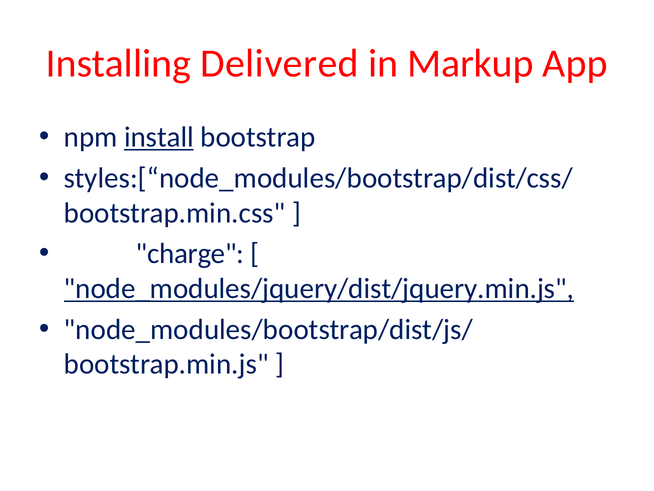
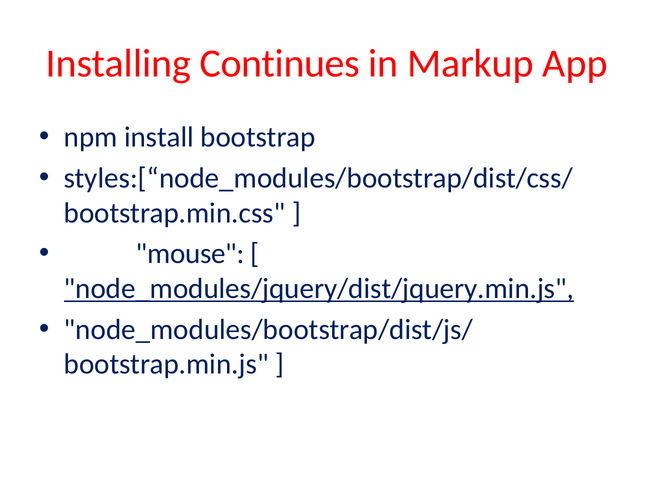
Delivered: Delivered -> Continues (280, 63)
install underline: present -> none (159, 137)
charge: charge -> mouse (190, 254)
